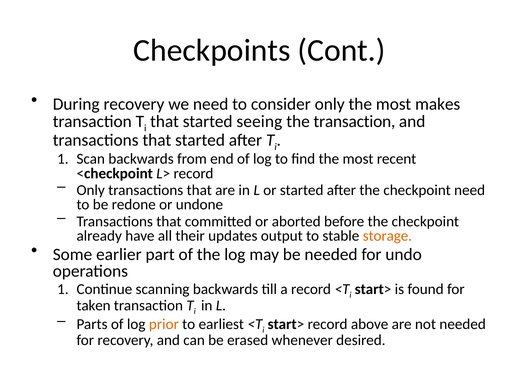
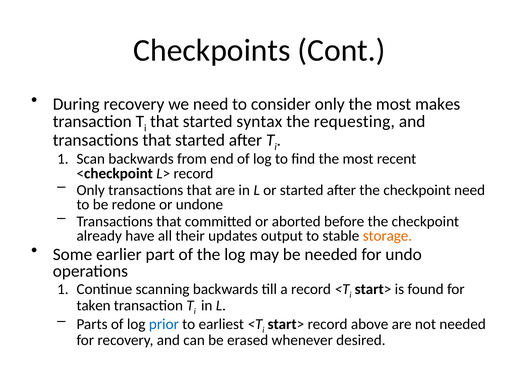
seeing: seeing -> syntax (259, 122)
the transaction: transaction -> requesting (354, 122)
prior colour: orange -> blue (164, 324)
